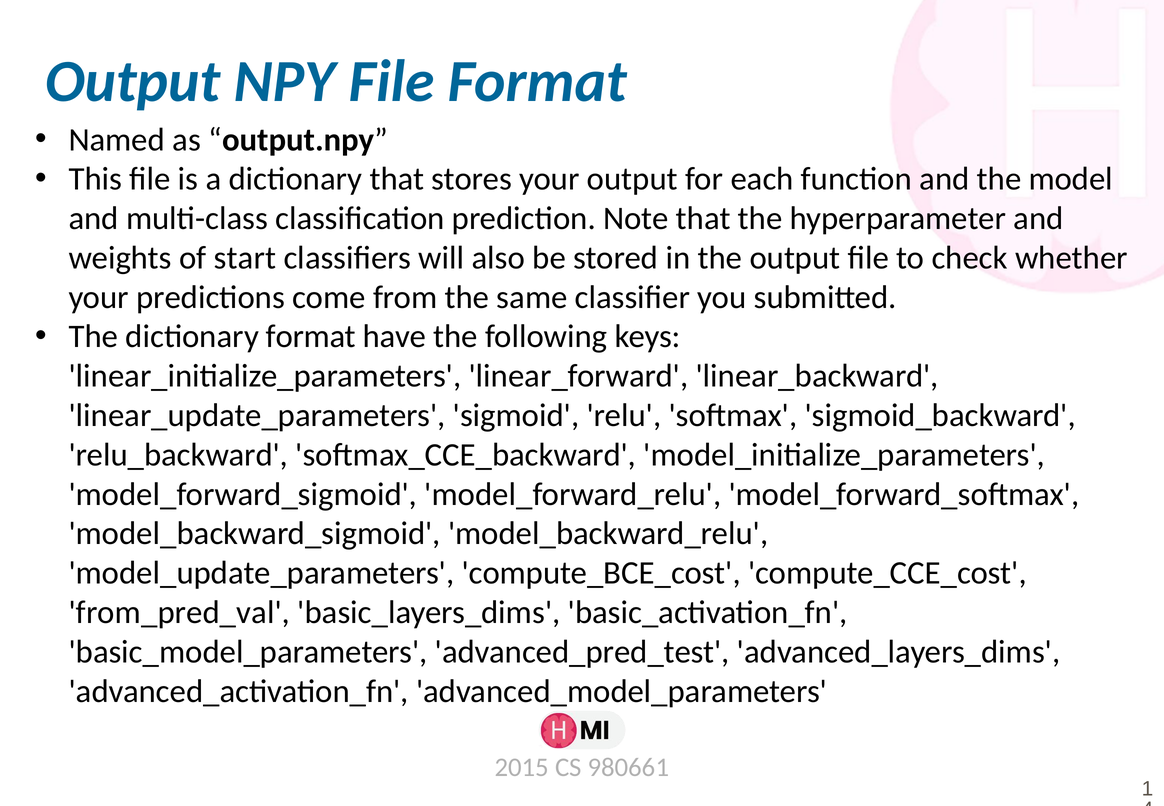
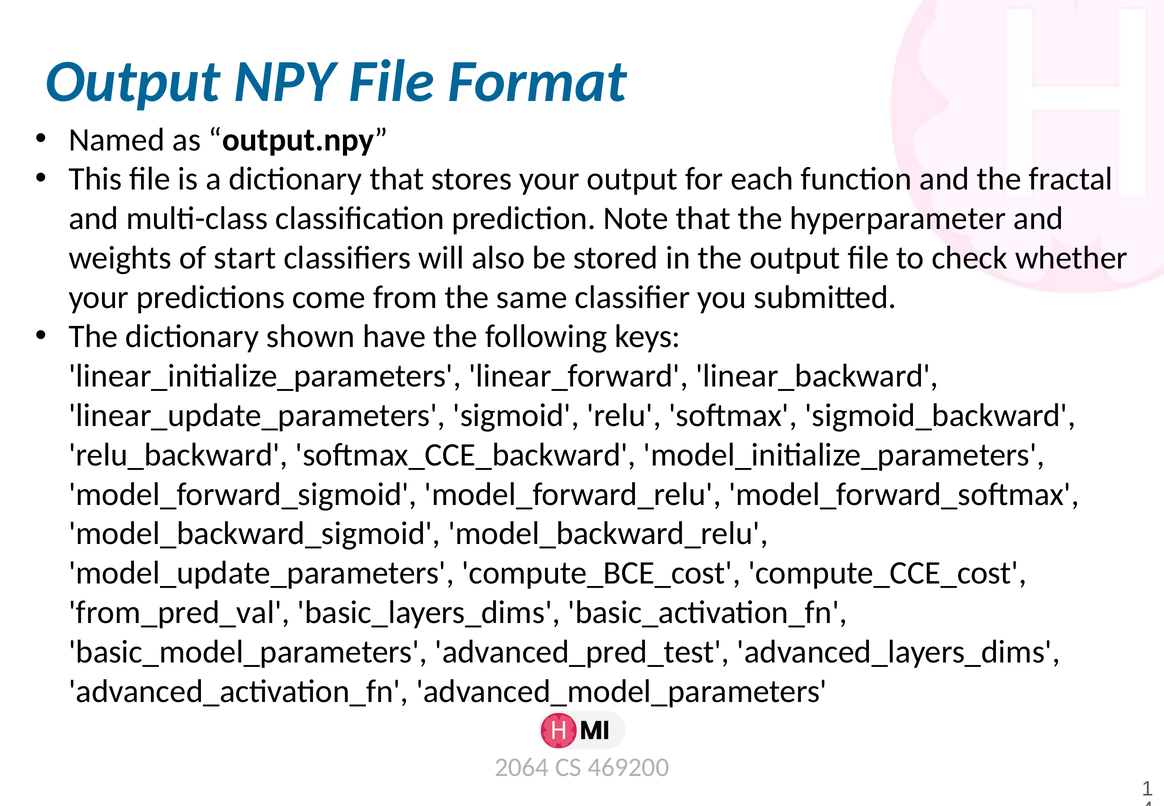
model: model -> fractal (1071, 179)
dictionary format: format -> shown (311, 337)
2015: 2015 -> 2064 (522, 767)
980661: 980661 -> 469200 (628, 767)
